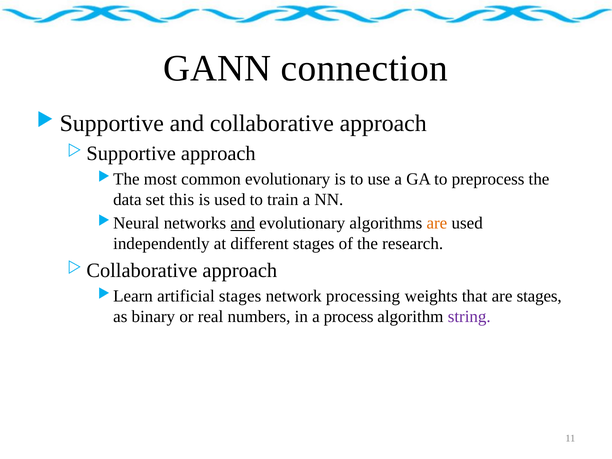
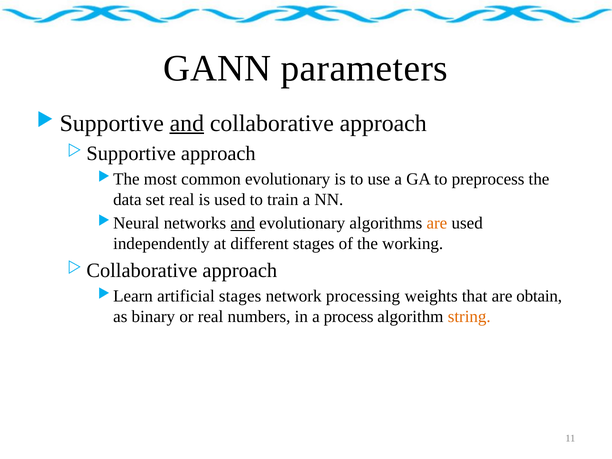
connection: connection -> parameters (364, 69)
and underline: none -> present (187, 123)
set this: this -> real (182, 200)
research: research -> working (413, 244)
are stages: stages -> obtain (539, 296)
string colour: purple -> orange (469, 317)
